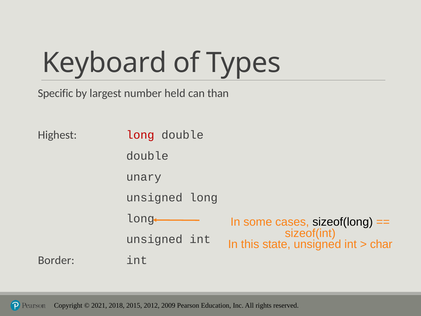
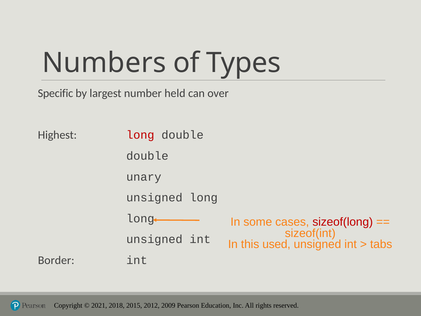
Keyboard: Keyboard -> Numbers (104, 63)
than: than -> over (218, 93)
sizeof(long colour: black -> red (343, 222)
state: state -> used (276, 244)
char: char -> tabs (381, 244)
